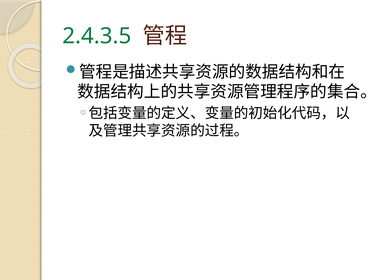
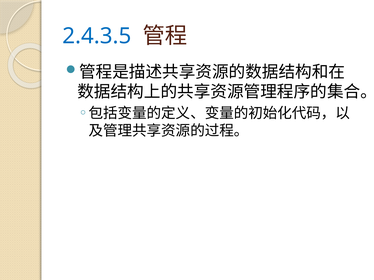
2.4.3.5 colour: green -> blue (97, 36)
